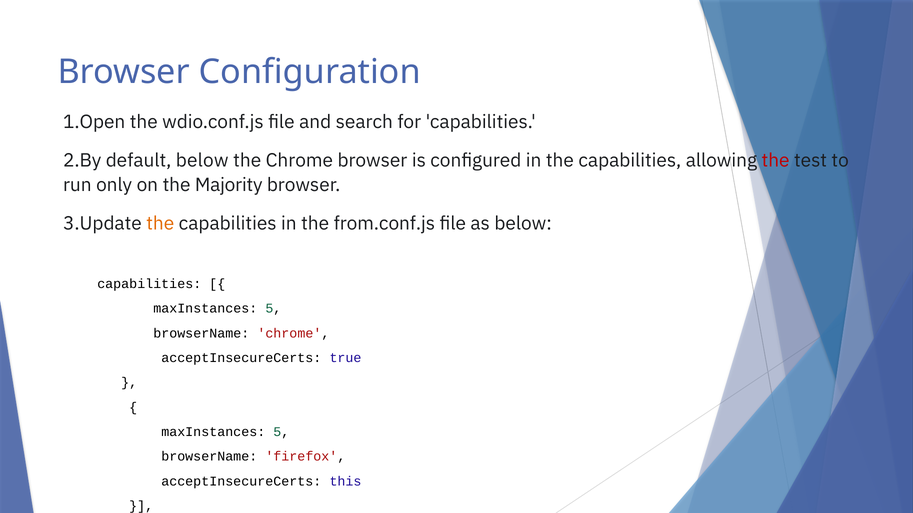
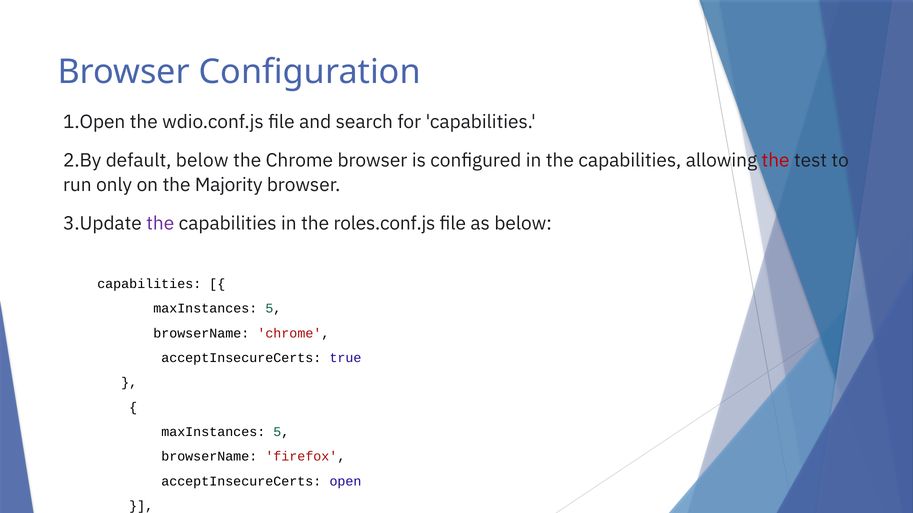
the colour: orange -> purple (160, 224)
from.conf.js: from.conf.js -> roles.conf.js (384, 224)
this: this -> open (345, 482)
